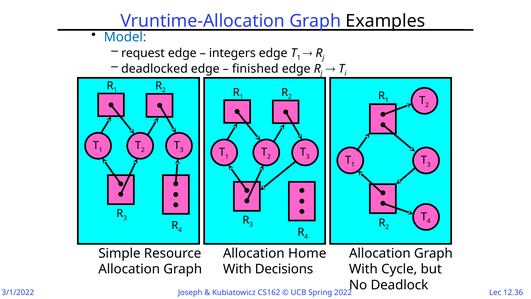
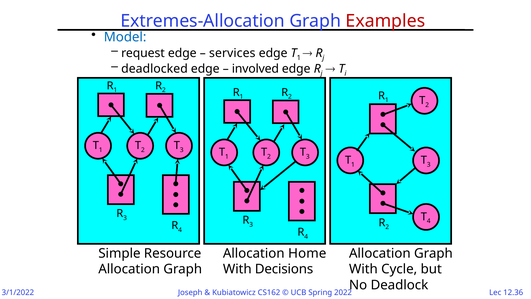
Vruntime-Allocation: Vruntime-Allocation -> Extremes-Allocation (203, 21)
Examples colour: black -> red (385, 21)
integers: integers -> services (232, 53)
finished: finished -> involved (255, 69)
